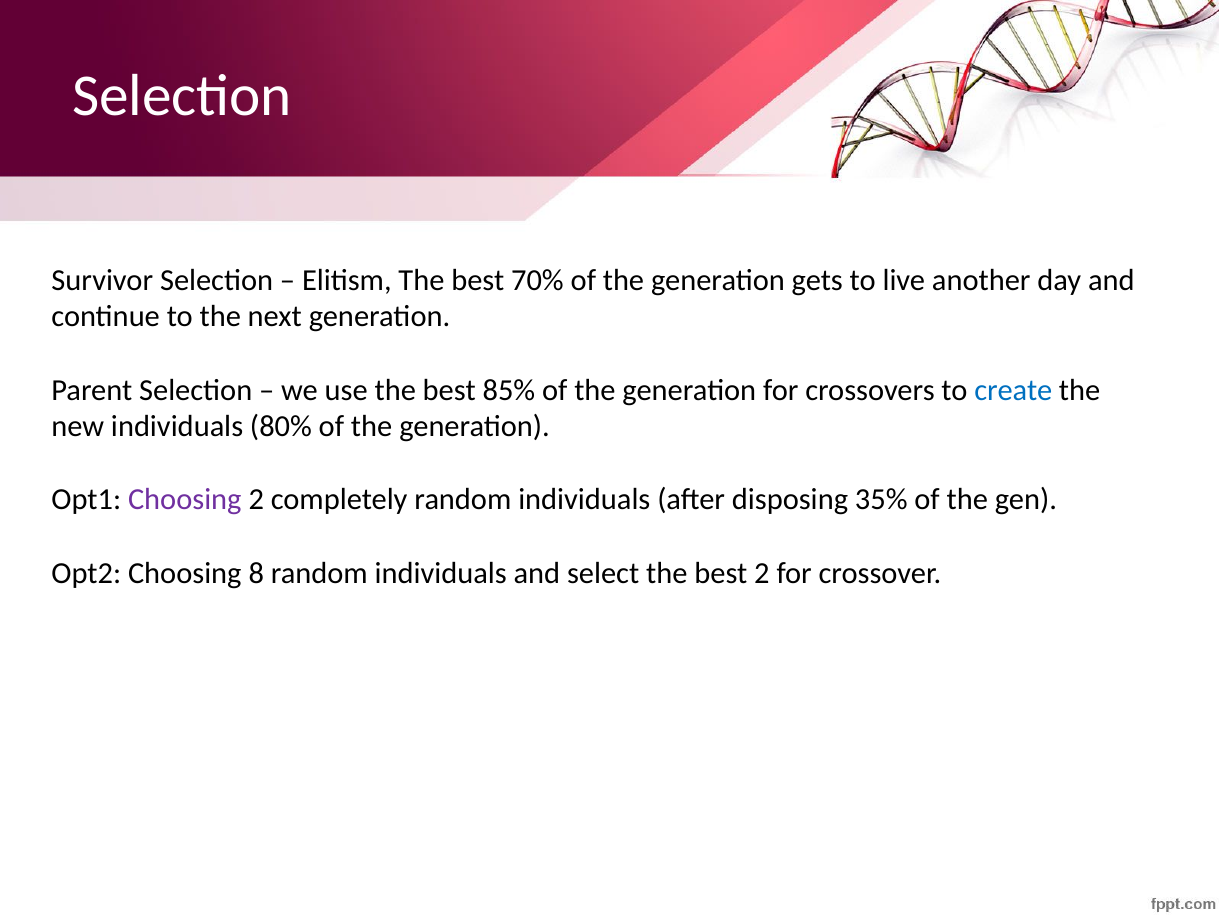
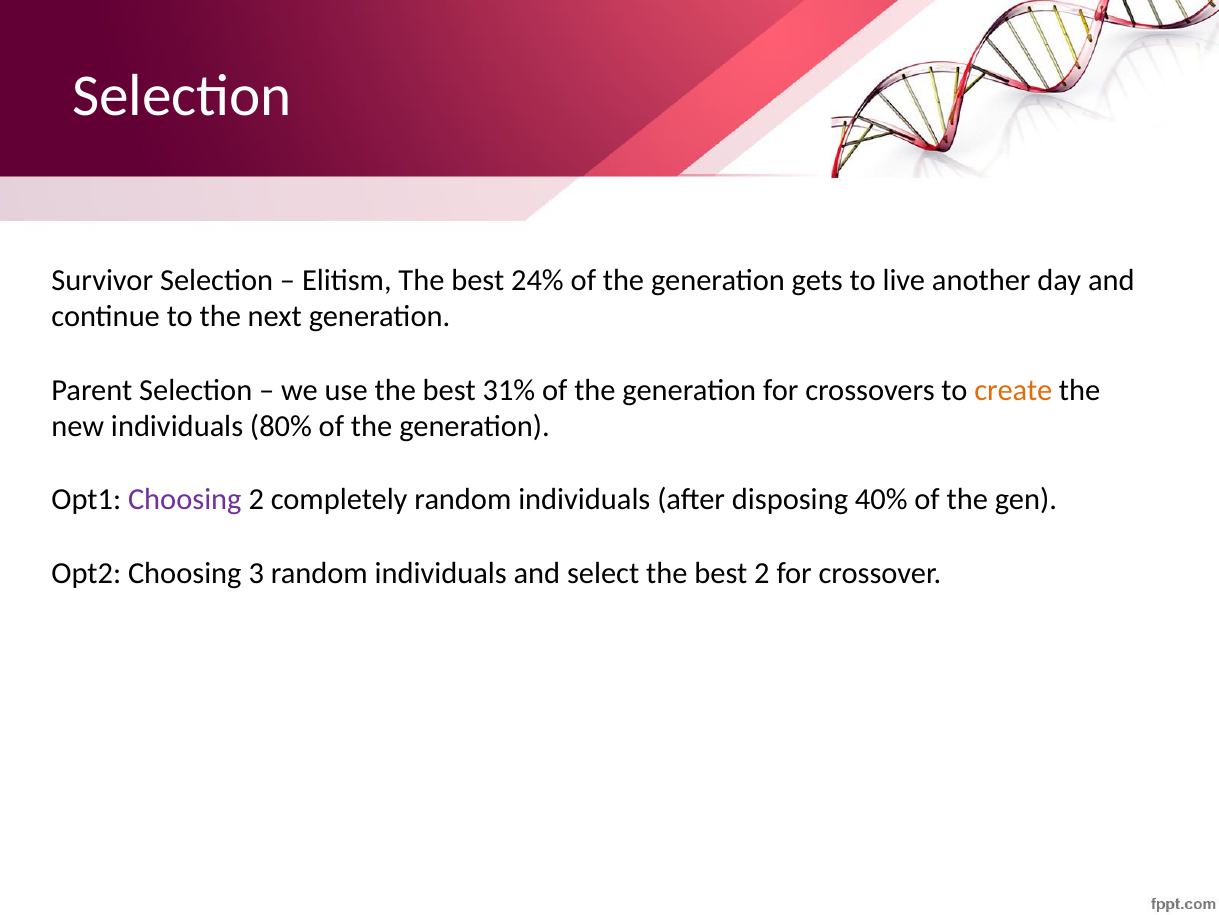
70%: 70% -> 24% (537, 280)
85%: 85% -> 31% (509, 390)
create colour: blue -> orange (1013, 390)
35%: 35% -> 40% (881, 499)
8: 8 -> 3 (256, 572)
